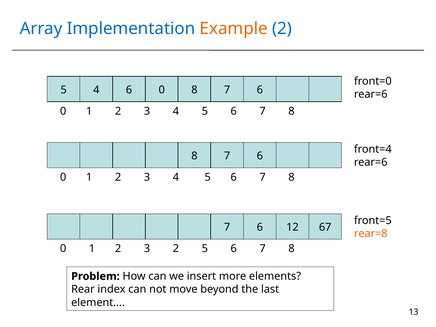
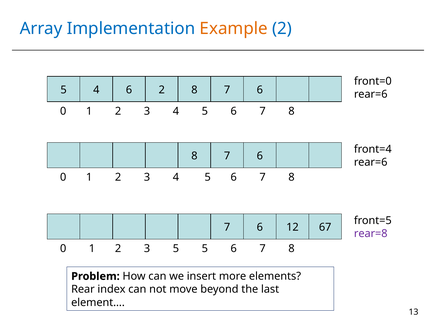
4 6 0: 0 -> 2 (162, 90)
rear=8 colour: orange -> purple (371, 234)
3 2: 2 -> 5 (176, 249)
